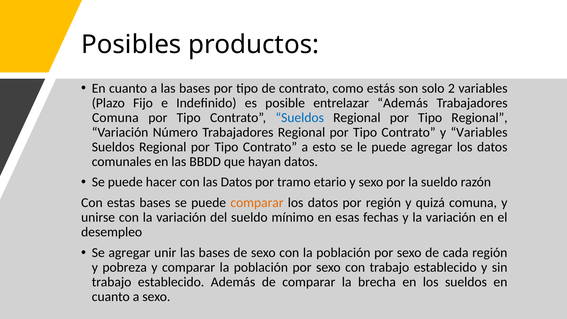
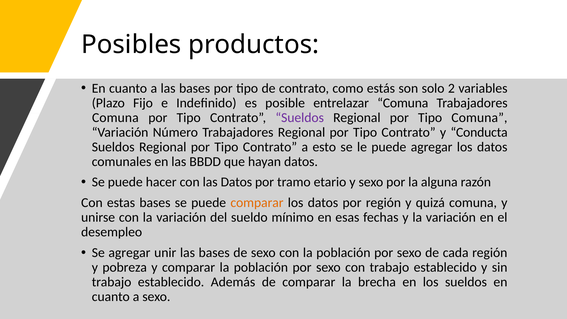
entrelazar Además: Además -> Comuna (403, 103)
Sueldos colour: blue -> purple (300, 118)
Tipo Regional: Regional -> Comuna (479, 118)
y Variables: Variables -> Conducta (479, 132)
la sueldo: sueldo -> alguna (439, 182)
